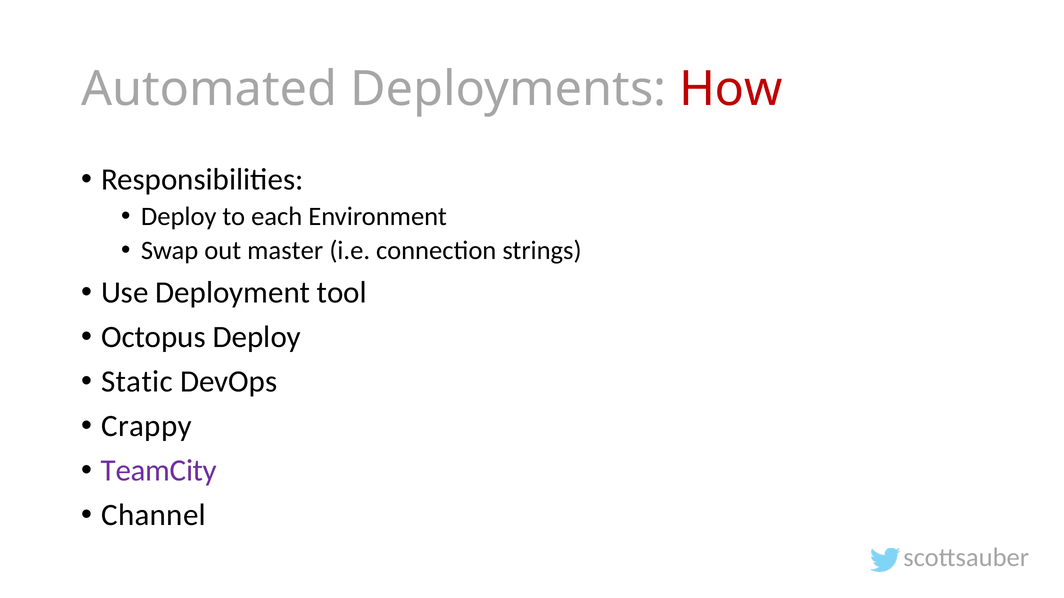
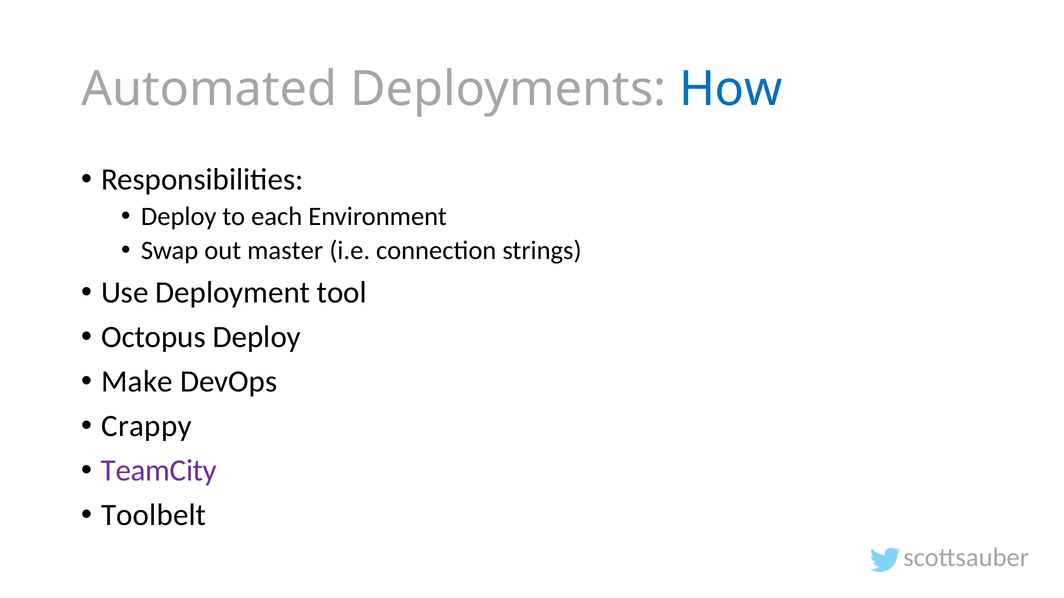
How colour: red -> blue (731, 89)
Static: Static -> Make (137, 382)
Channel: Channel -> Toolbelt (154, 516)
